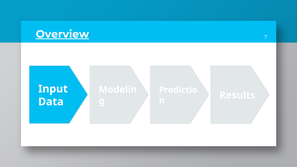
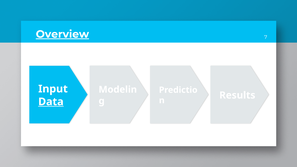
Data underline: none -> present (51, 102)
